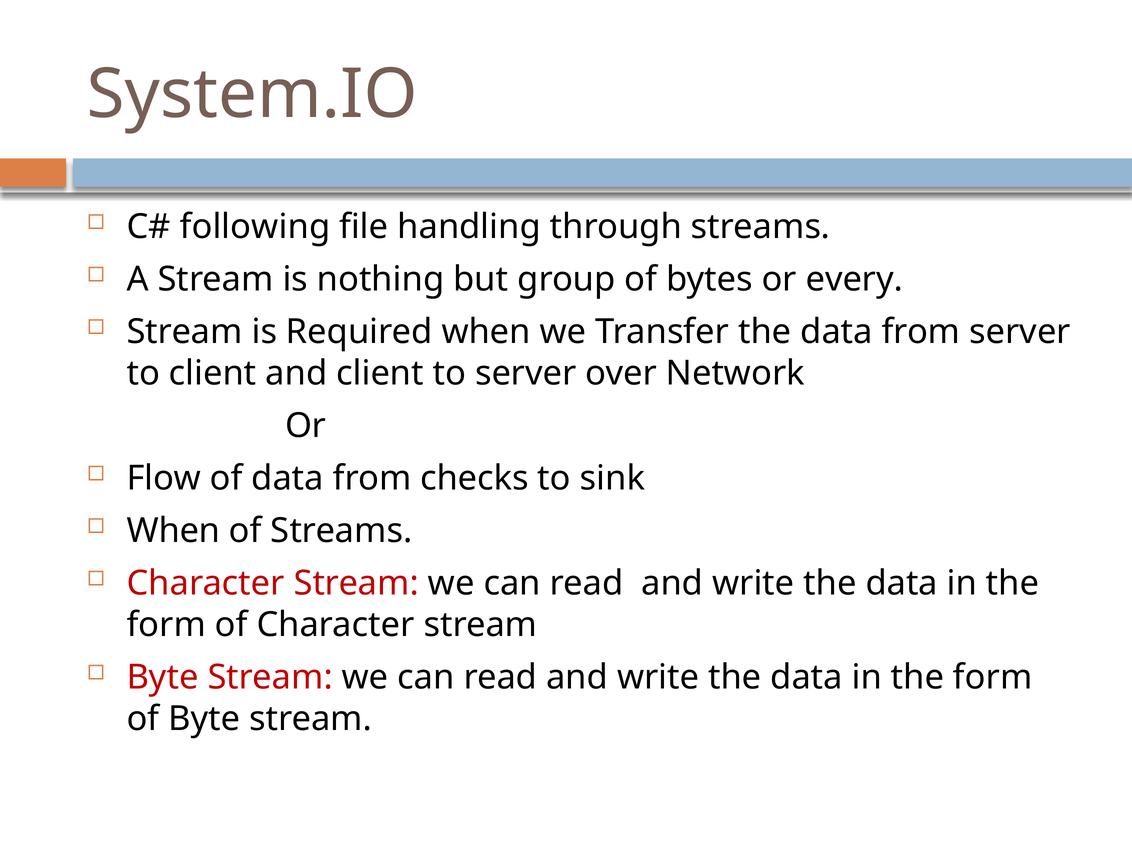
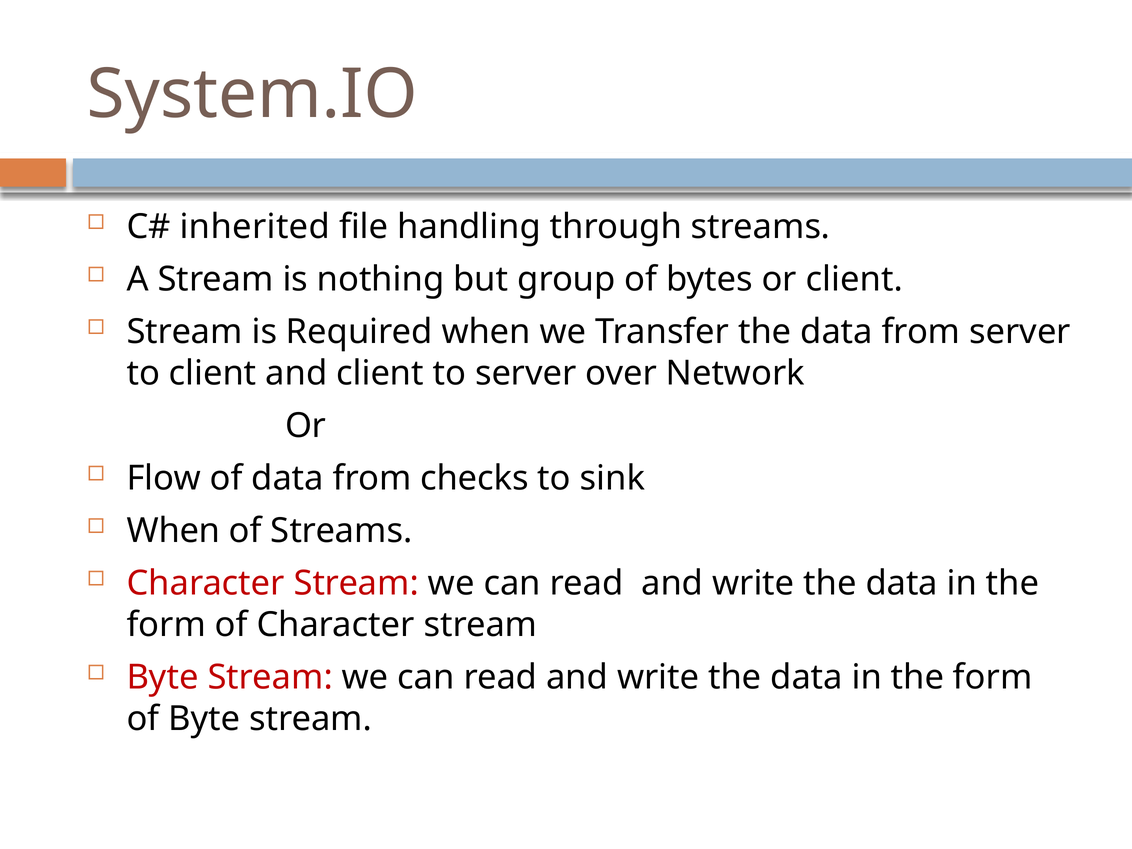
following: following -> inherited (255, 227)
or every: every -> client (854, 279)
